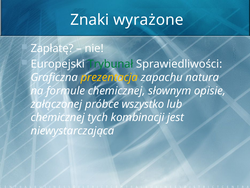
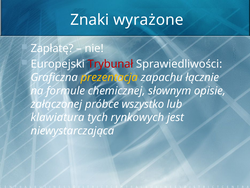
Trybunał colour: green -> red (111, 64)
natura: natura -> łącznie (202, 77)
chemicznej: chemicznej -> klawiatura (58, 117)
kombinacji: kombinacji -> rynkowych (137, 117)
